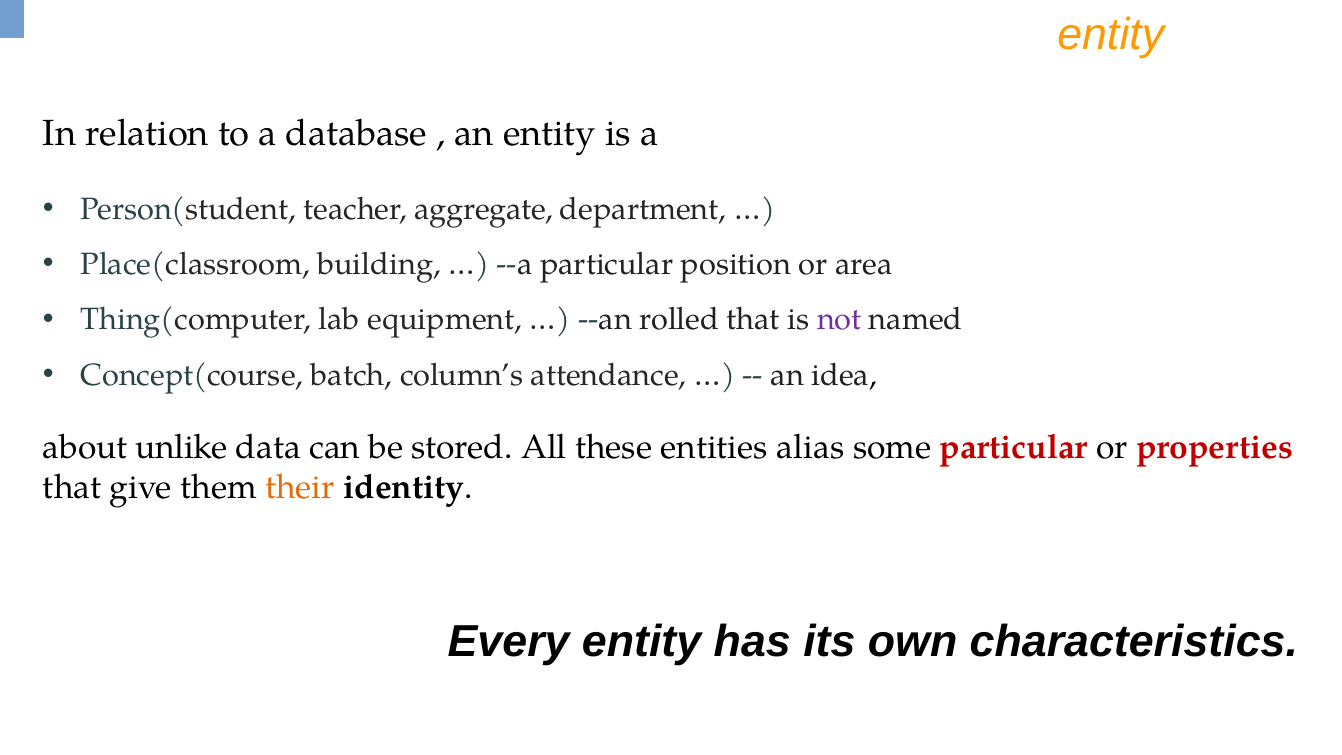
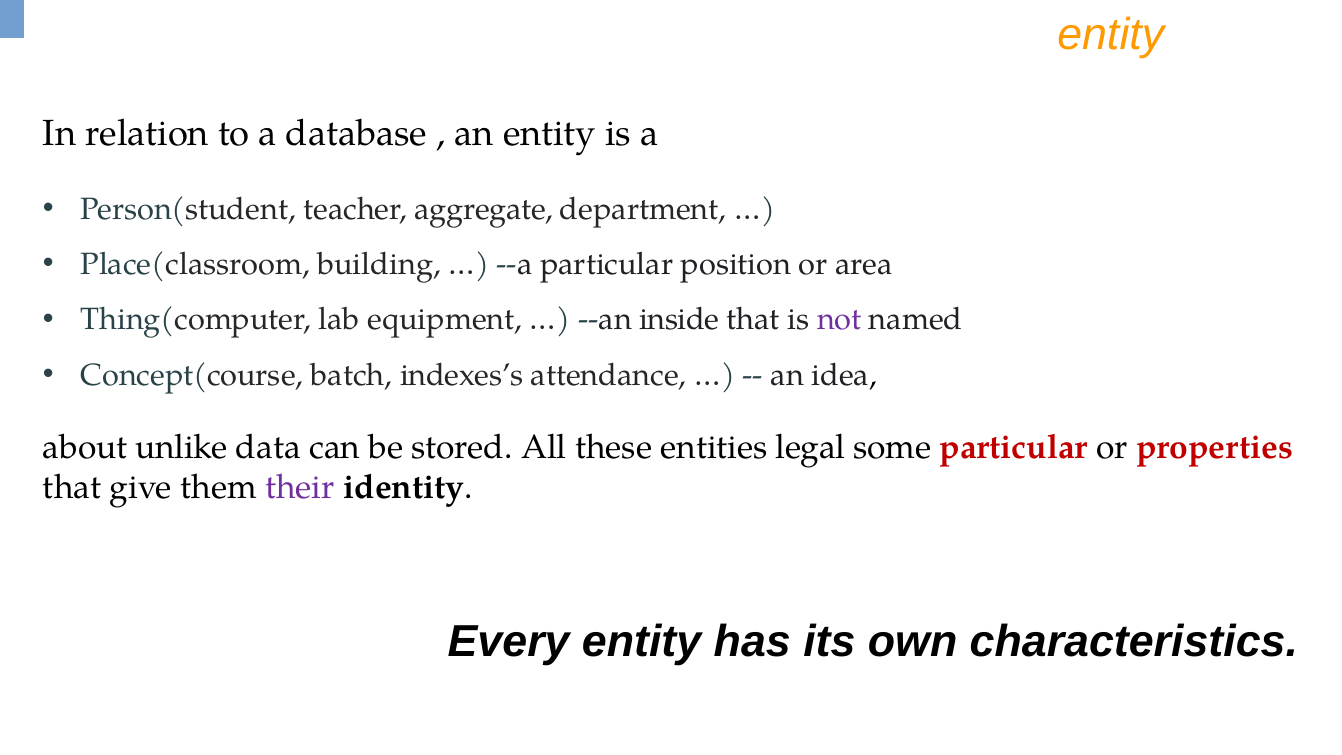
rolled: rolled -> inside (679, 320)
column’s: column’s -> indexes’s (462, 375)
alias: alias -> legal (811, 447)
their colour: orange -> purple (300, 488)
